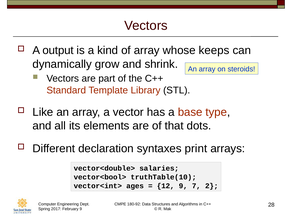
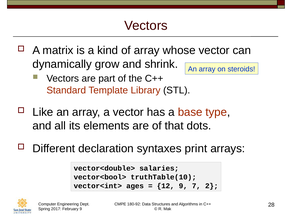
output: output -> matrix (58, 50)
whose keeps: keeps -> vector (214, 50)
